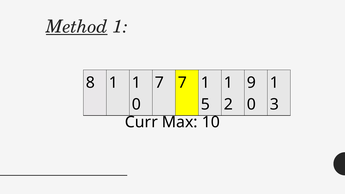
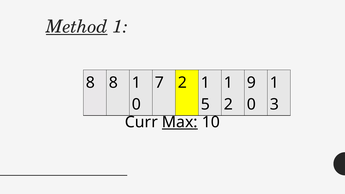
8 1: 1 -> 8 (113, 83)
7 7: 7 -> 2 (182, 83)
Max underline: none -> present (180, 122)
